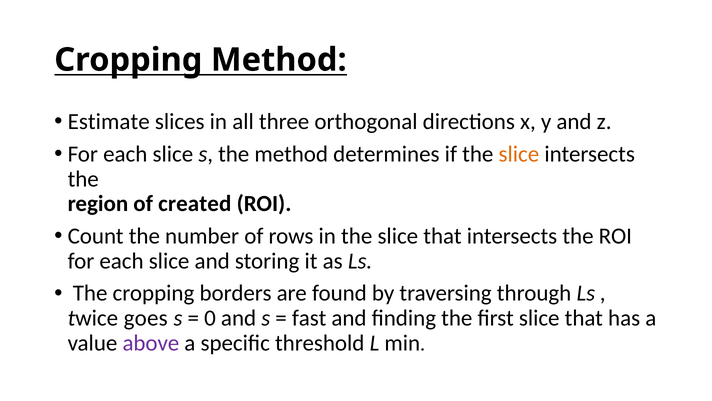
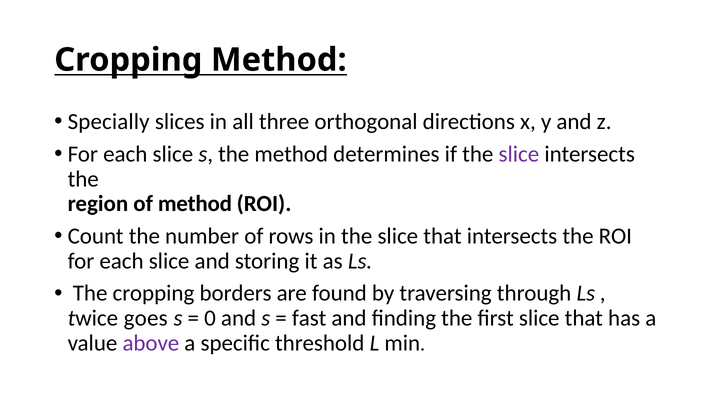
Estimate: Estimate -> Specially (109, 122)
slice colour: orange -> purple (519, 154)
of created: created -> method (195, 204)
